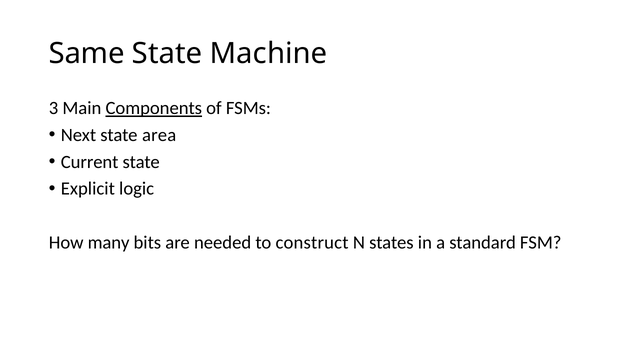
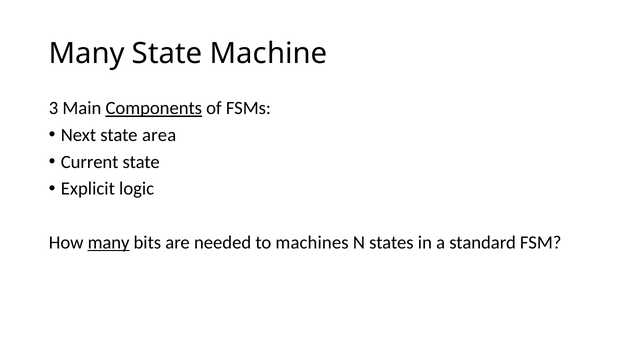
Same: Same -> Many (87, 54)
many underline: none -> present (109, 242)
construct: construct -> machines (312, 242)
